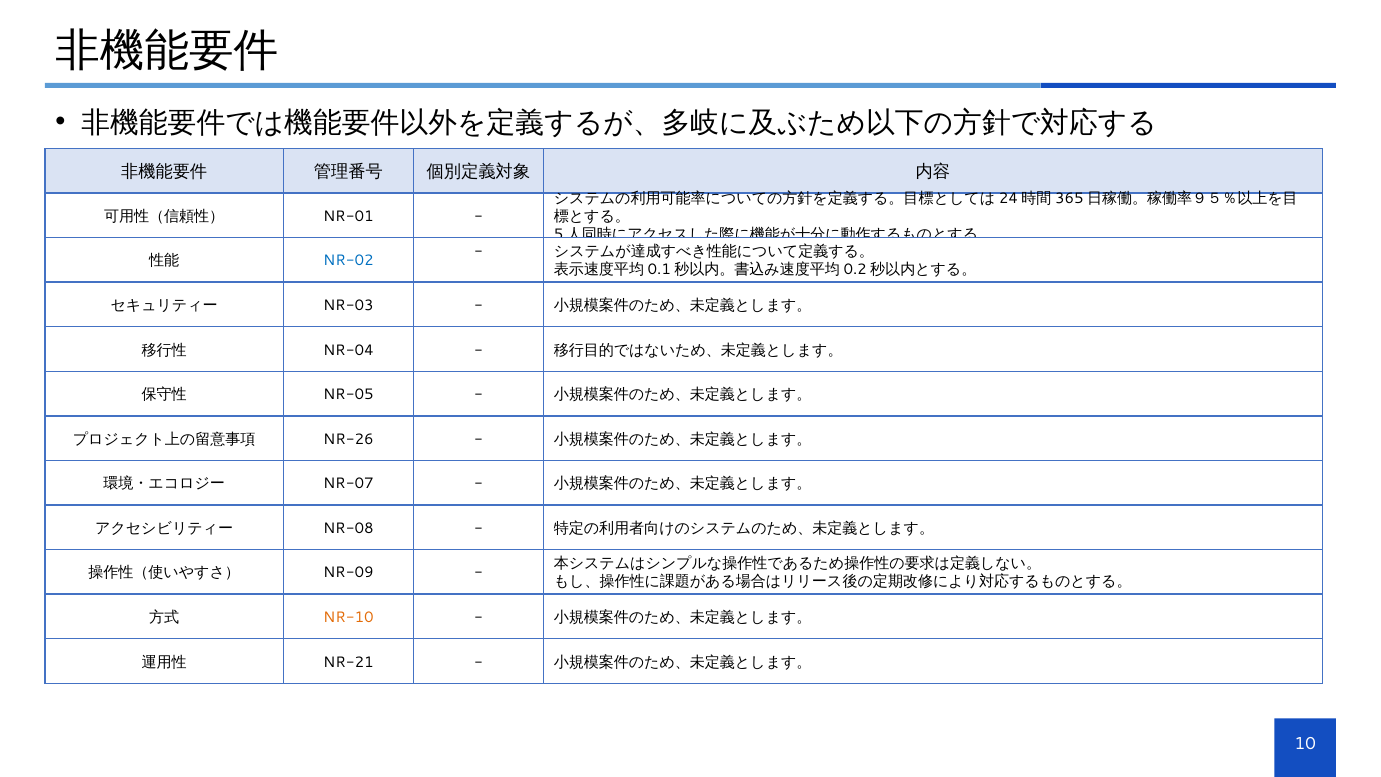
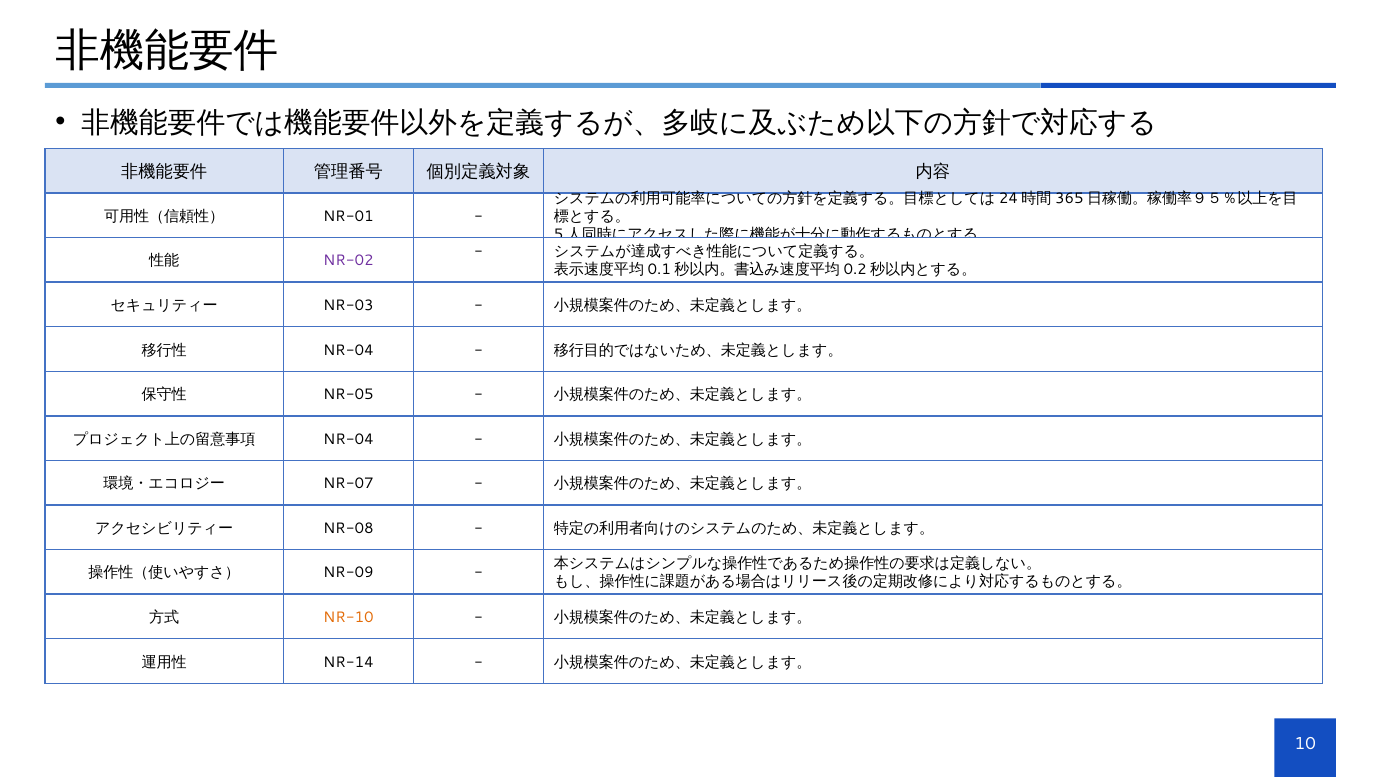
NR-02 colour: blue -> purple (348, 261)
NR-26: NR-26 -> NR-04 (348, 439)
NR-21: NR-21 -> NR-14 (348, 662)
